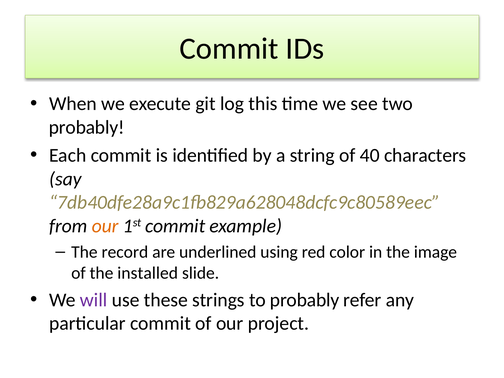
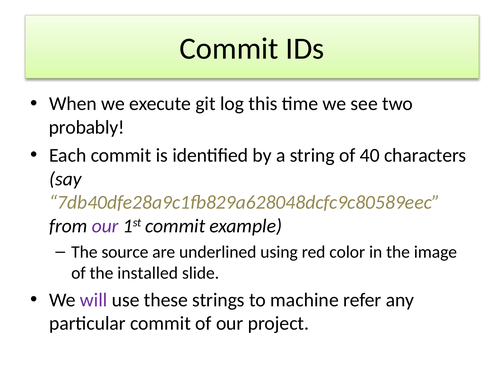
our colour: orange -> purple (105, 226)
record: record -> source (125, 252)
to probably: probably -> machine (304, 300)
